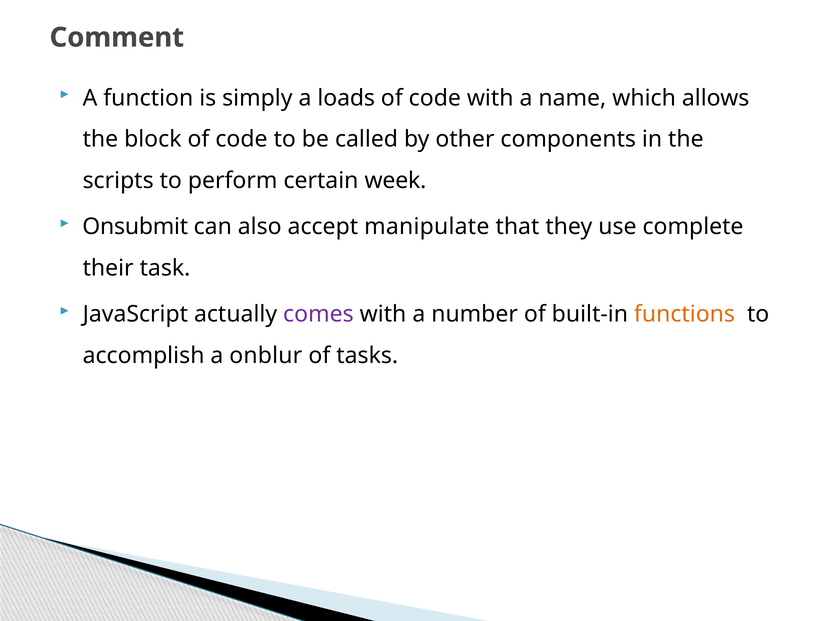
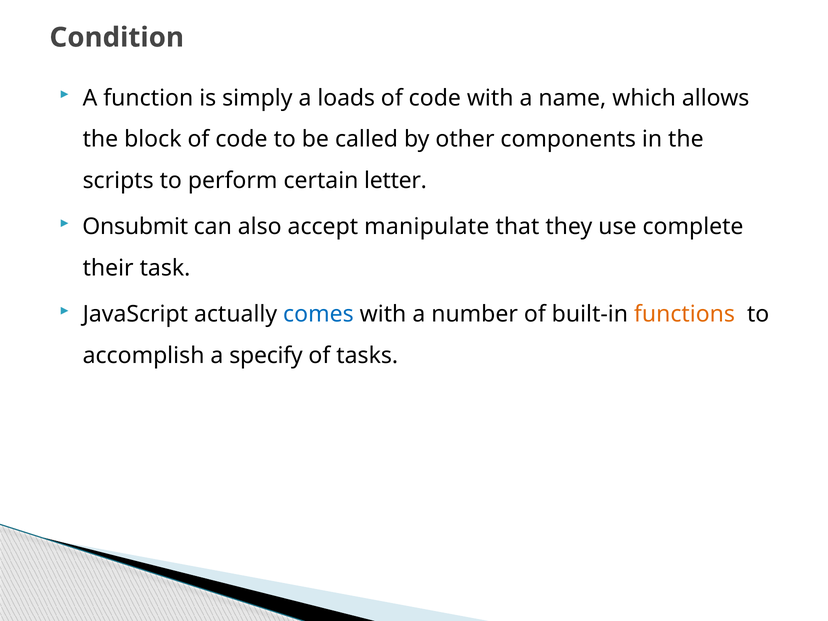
Comment: Comment -> Condition (117, 38)
week: week -> letter (396, 181)
comes colour: purple -> blue (318, 314)
onblur: onblur -> specify (266, 356)
